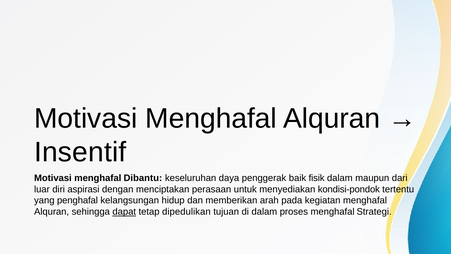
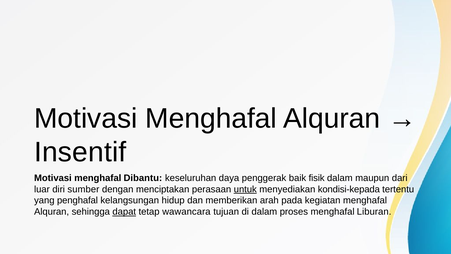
aspirasi: aspirasi -> sumber (83, 189)
untuk underline: none -> present (245, 189)
kondisi-pondok: kondisi-pondok -> kondisi-kepada (349, 189)
dipedulikan: dipedulikan -> wawancara (186, 212)
Strategi: Strategi -> Liburan (374, 212)
